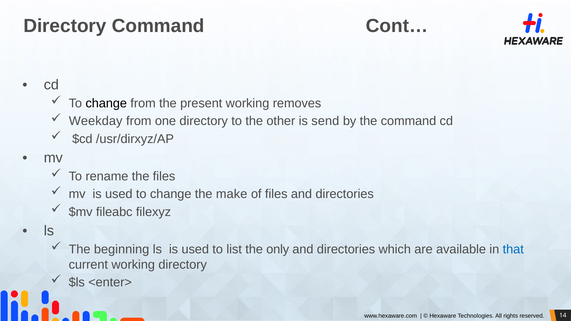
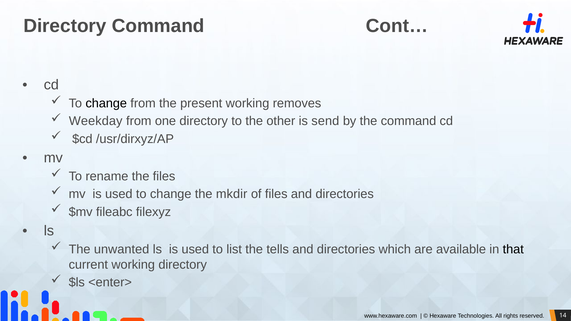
make: make -> mkdir (232, 194)
beginning: beginning -> unwanted (122, 250)
only: only -> tells (278, 250)
that colour: blue -> black (513, 250)
